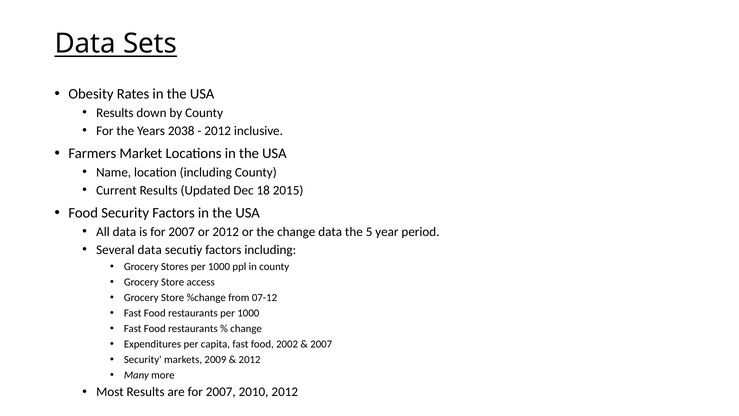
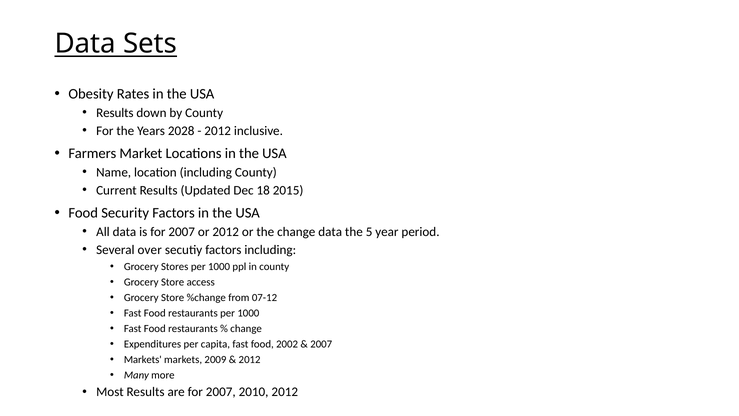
2038: 2038 -> 2028 (181, 131)
Several data: data -> over (150, 250)
Security: Security -> Markets (143, 359)
